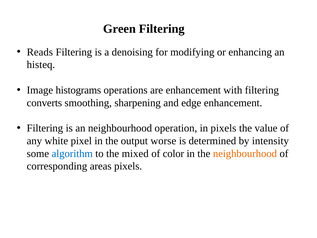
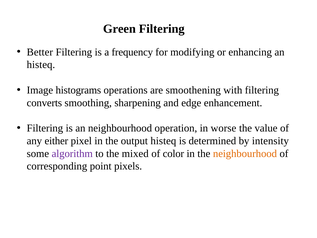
Reads: Reads -> Better (40, 52)
denoising: denoising -> frequency (132, 52)
are enhancement: enhancement -> smoothening (193, 90)
in pixels: pixels -> worse (223, 128)
white: white -> either (56, 141)
output worse: worse -> histeq (163, 141)
algorithm colour: blue -> purple (72, 153)
areas: areas -> point (101, 166)
